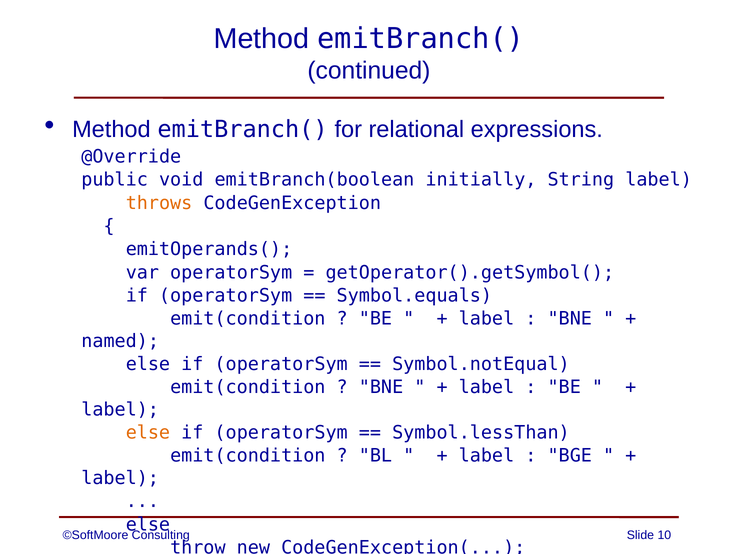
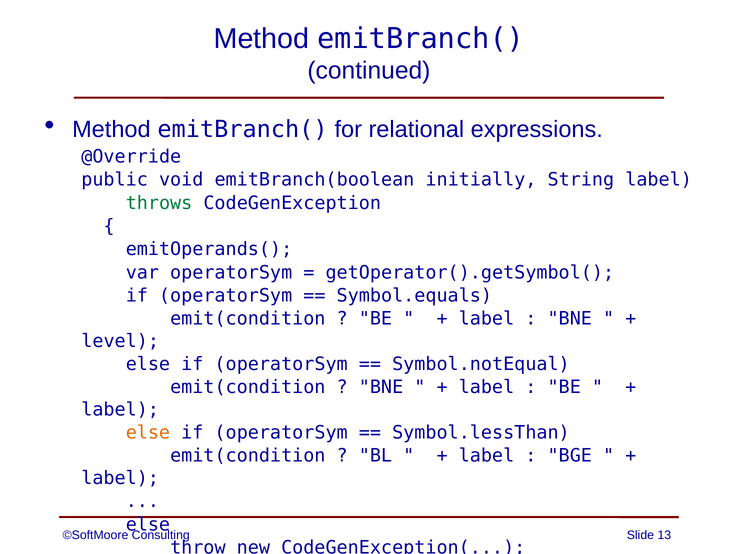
throws colour: orange -> green (159, 203)
named: named -> level (120, 341)
10: 10 -> 13 (664, 535)
